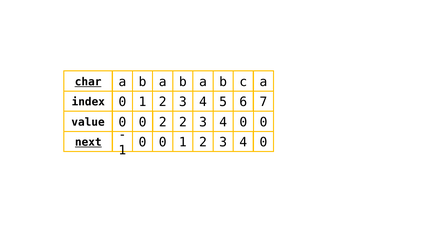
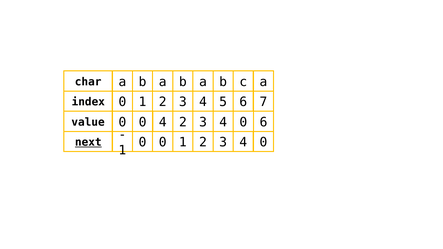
char underline: present -> none (88, 82)
0 2: 2 -> 4 (163, 122)
4 0 0: 0 -> 6 (263, 122)
